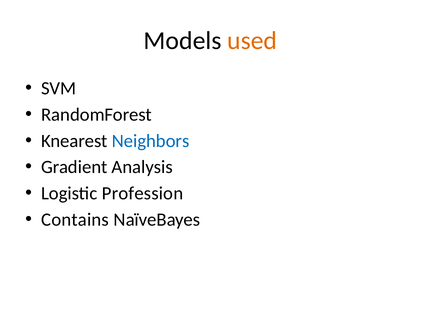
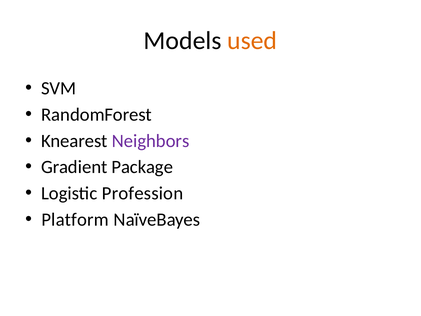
Neighbors colour: blue -> purple (151, 141)
Analysis: Analysis -> Package (142, 167)
Contains: Contains -> Platform (75, 219)
